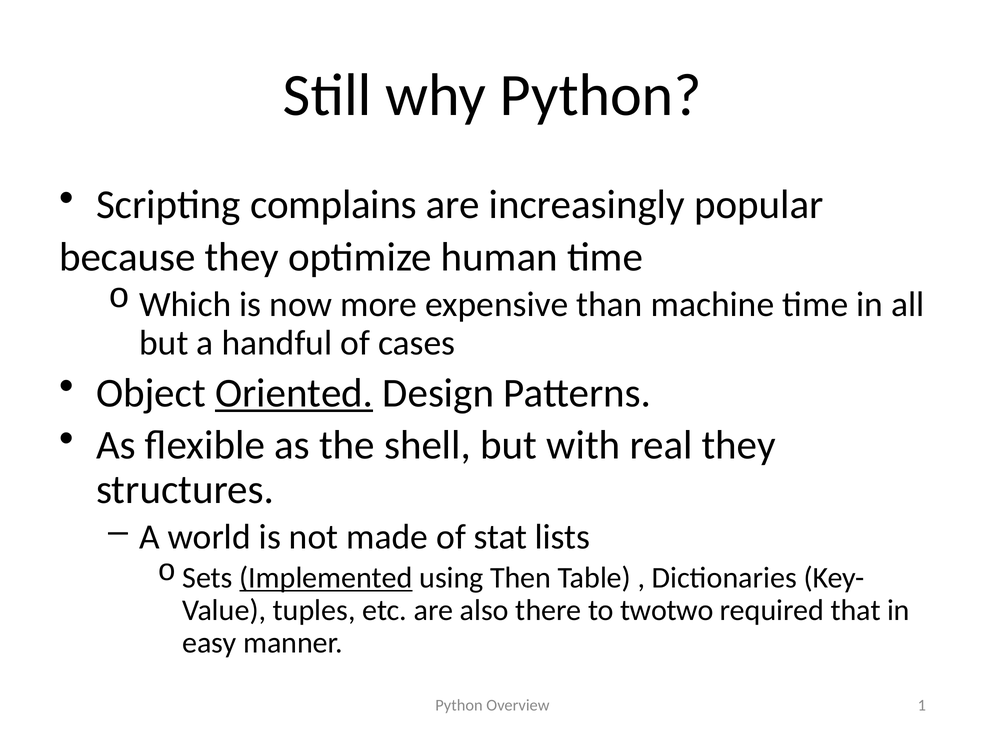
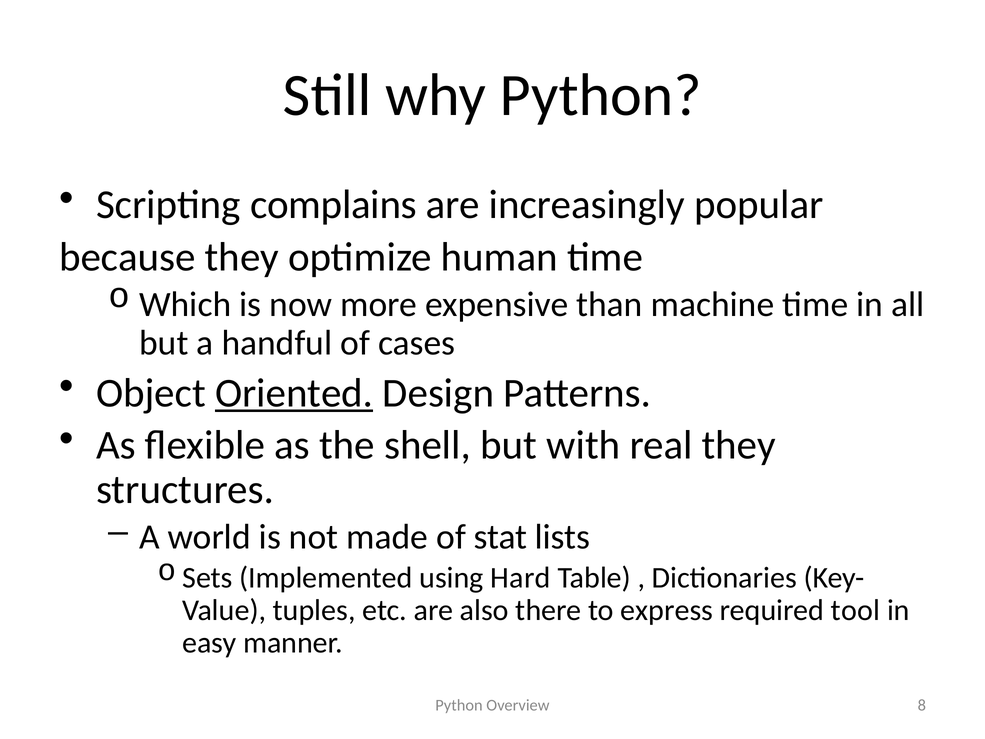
Implemented underline: present -> none (326, 578)
Then: Then -> Hard (520, 578)
twotwo: twotwo -> express (667, 610)
that: that -> tool (856, 610)
1: 1 -> 8 (922, 705)
